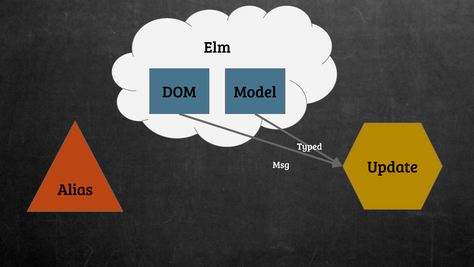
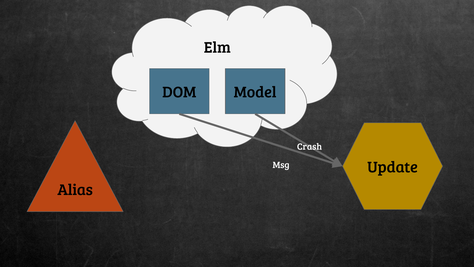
Typed: Typed -> Crash (309, 147)
